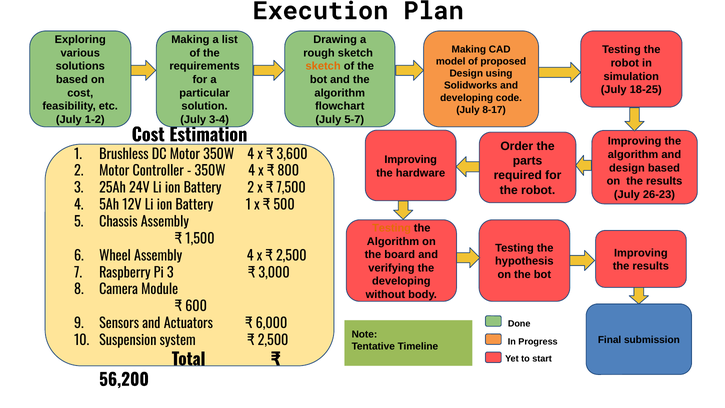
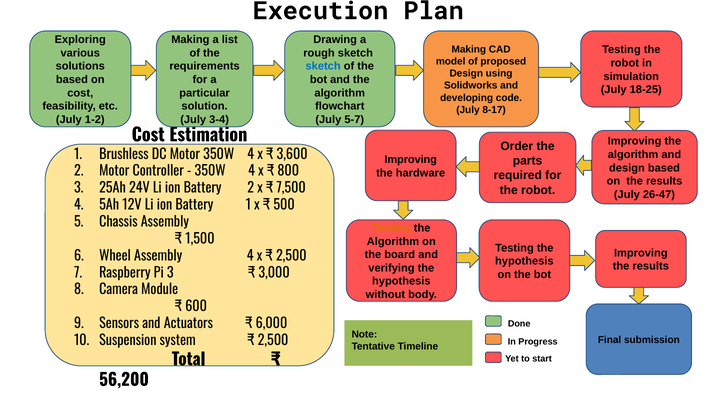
sketch colour: orange -> blue (323, 66)
26-23: 26-23 -> 26-47 (659, 194)
developing: developing -> hypothesis (401, 281)
